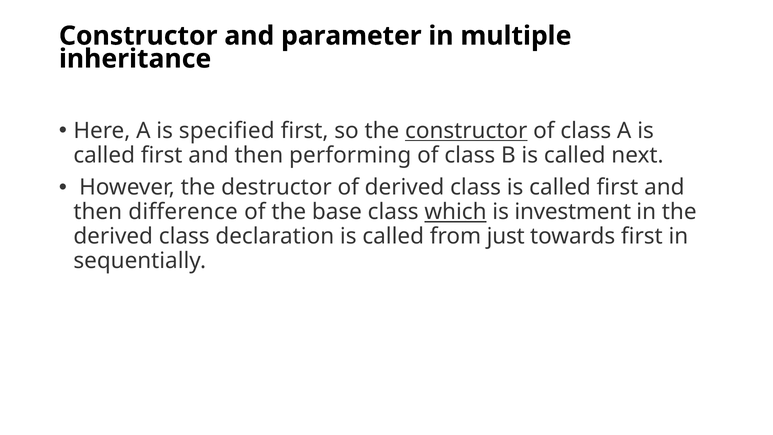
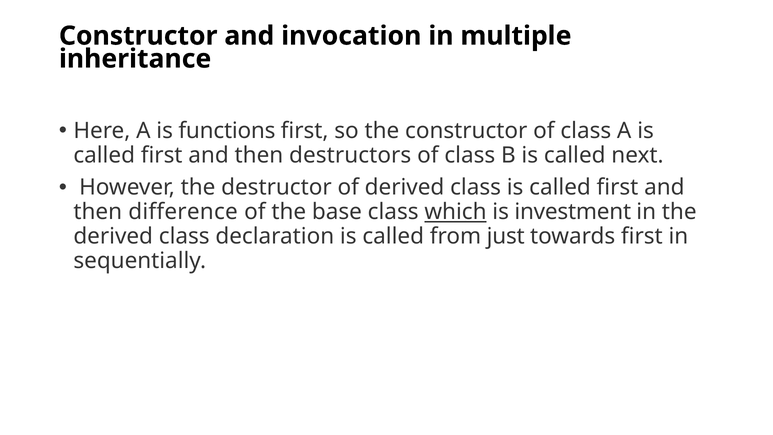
parameter: parameter -> invocation (351, 36)
specified: specified -> functions (227, 131)
constructor underline: present -> none (466, 131)
performing: performing -> destructors (350, 155)
